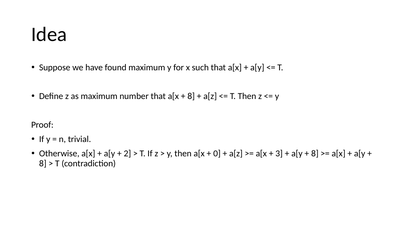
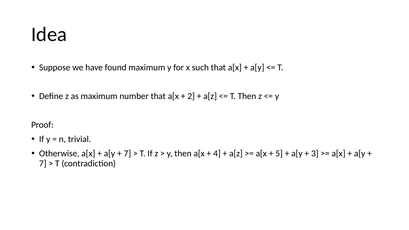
8: 8 -> 2 (191, 96)
2: 2 -> 7 (127, 154)
0: 0 -> 4 (217, 154)
3: 3 -> 5 (279, 154)
8: 8 -> 3 (315, 154)
8: 8 -> 7 (43, 164)
